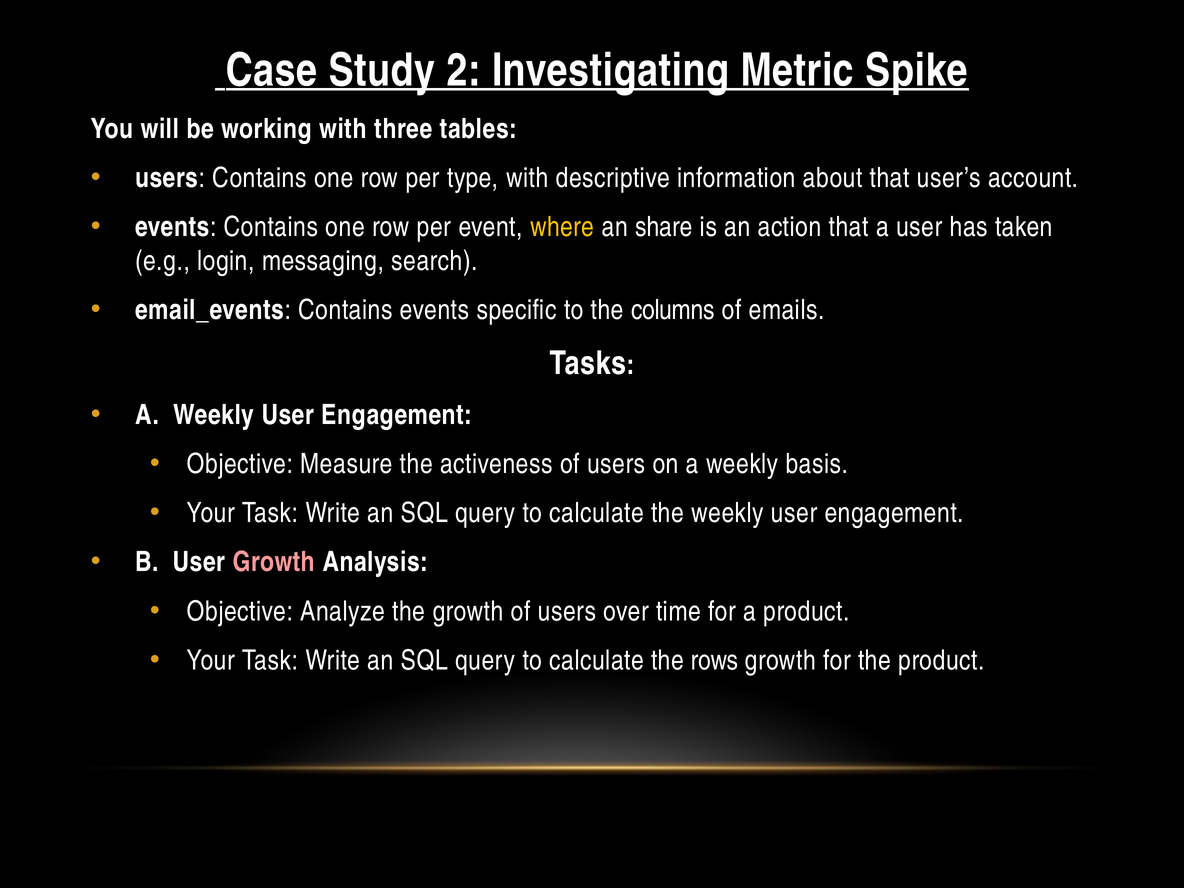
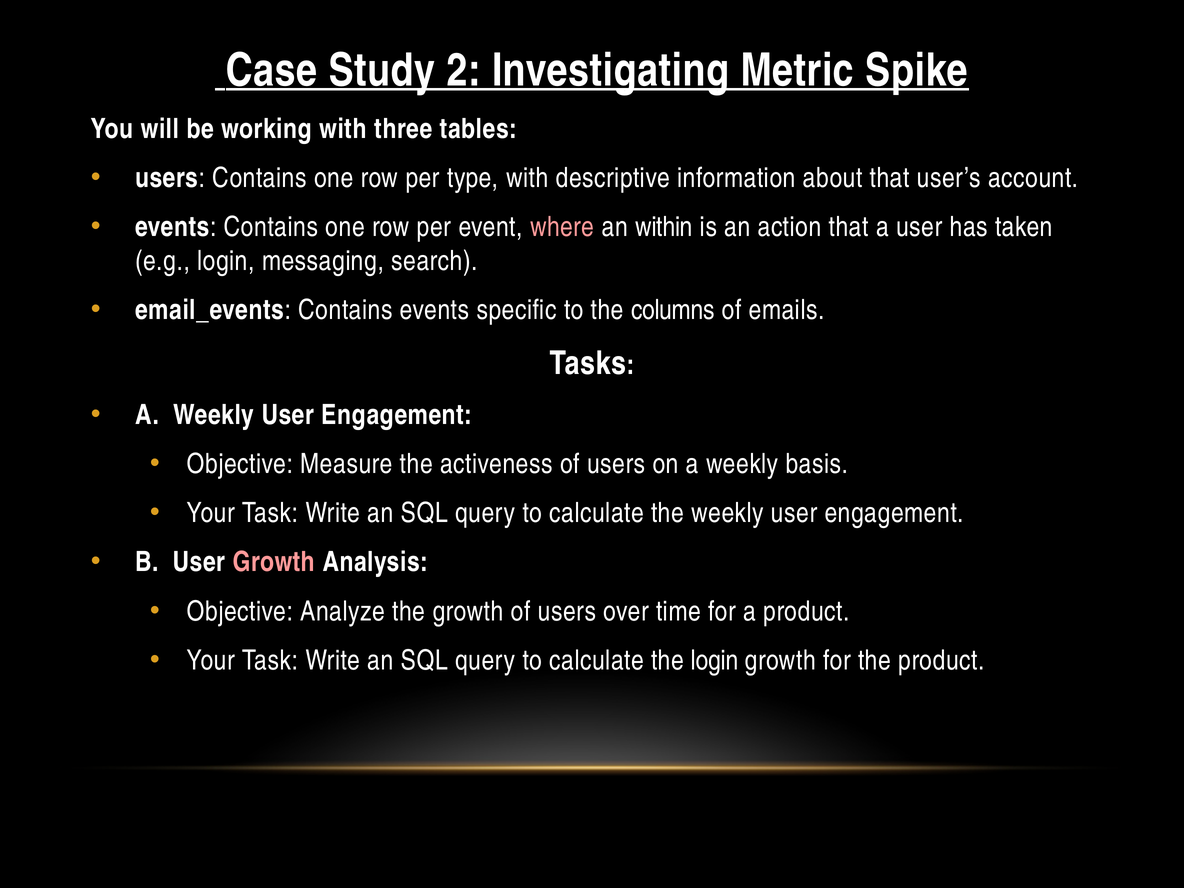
where colour: yellow -> pink (562, 227)
share: share -> within (664, 227)
the rows: rows -> login (715, 660)
